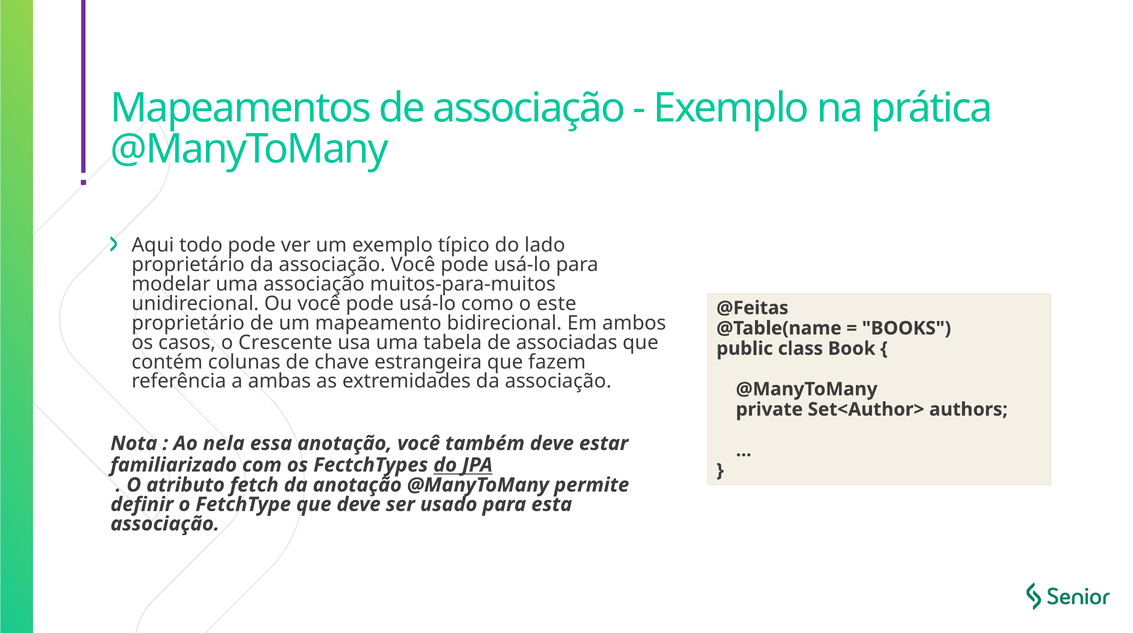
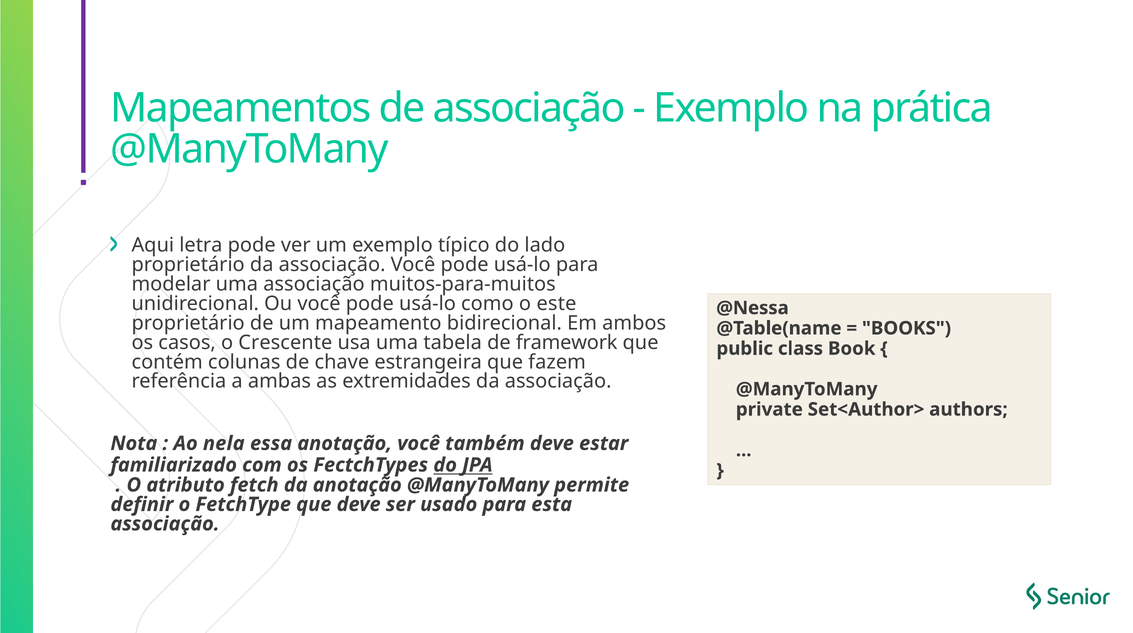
todo: todo -> letra (201, 245)
@Feitas: @Feitas -> @Nessa (752, 308)
associadas: associadas -> framework (567, 343)
